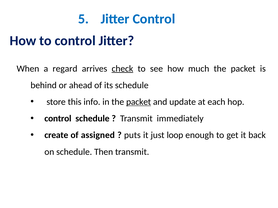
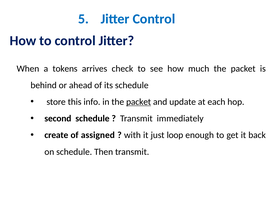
regard: regard -> tokens (65, 69)
check underline: present -> none (122, 69)
control: control -> second (58, 119)
puts: puts -> with (132, 135)
